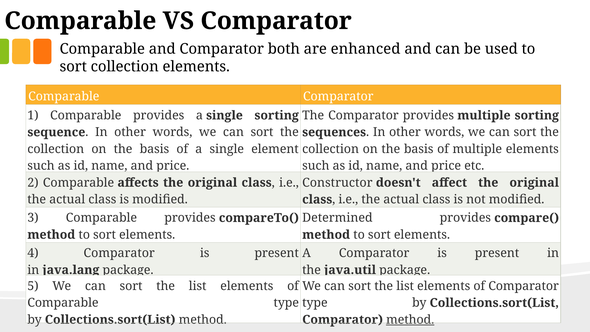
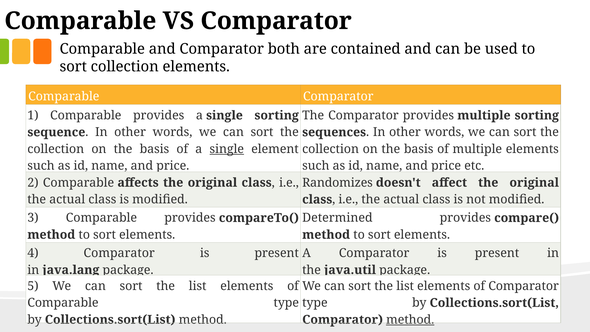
enhanced: enhanced -> contained (366, 49)
single underline: none -> present (227, 149)
Constructor: Constructor -> Randomizes (337, 183)
